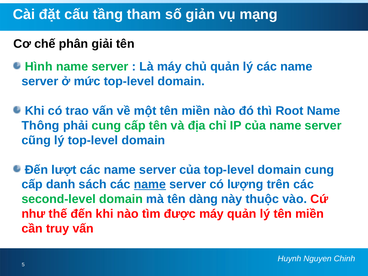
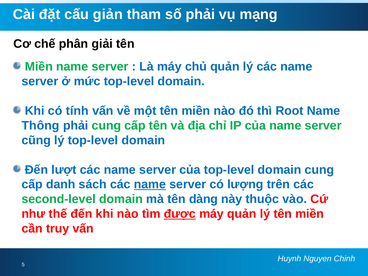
tầng: tầng -> giản (108, 14)
số giản: giản -> phải (200, 14)
Hình: Hình -> Miền (39, 67)
trao: trao -> tính (77, 111)
được underline: none -> present (180, 214)
